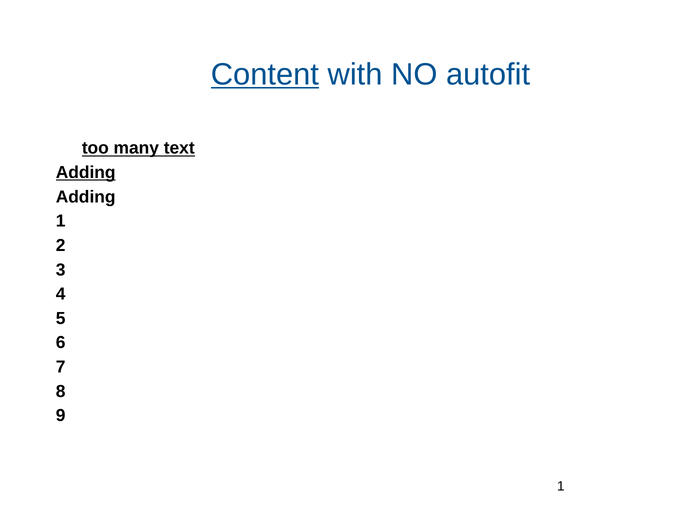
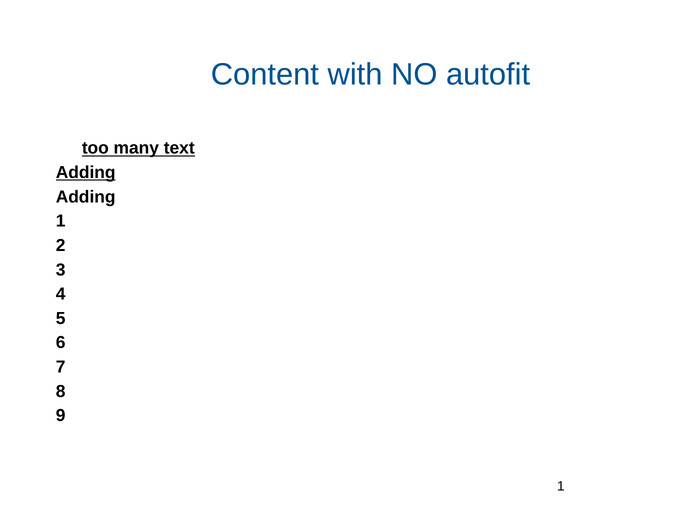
Content underline: present -> none (265, 75)
